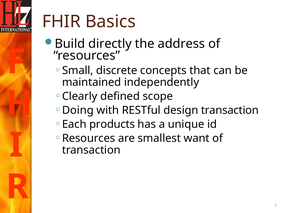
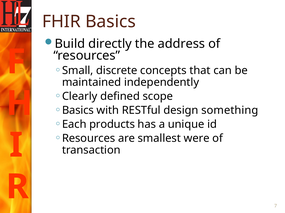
Doing: Doing -> Basics (78, 111)
design transaction: transaction -> something (230, 111)
want: want -> were (197, 139)
